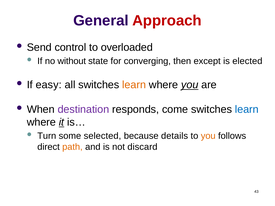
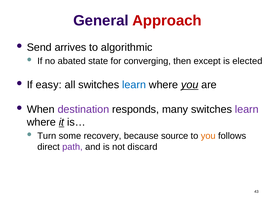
control: control -> arrives (70, 47)
overloaded: overloaded -> algorithmic (127, 47)
without: without -> abated (72, 61)
learn colour: orange -> blue (134, 85)
come: come -> many (175, 110)
learn colour: blue -> purple (247, 110)
selected: selected -> recovery (102, 136)
details: details -> source (175, 136)
path colour: orange -> purple (72, 147)
